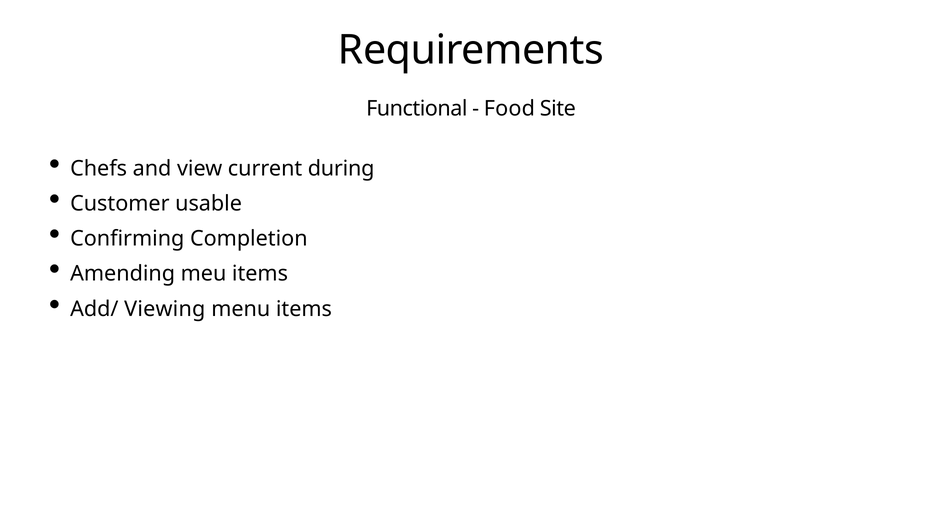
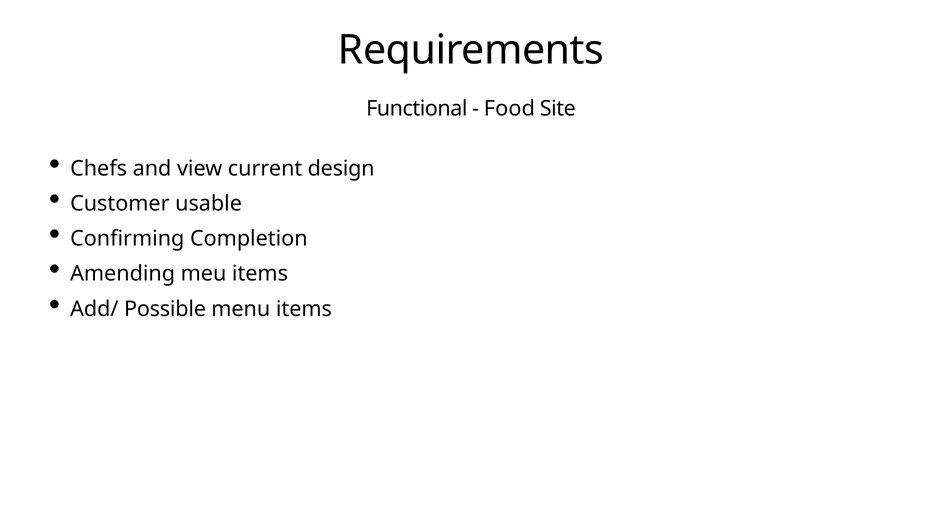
during: during -> design (341, 169)
Viewing: Viewing -> Possible (165, 309)
